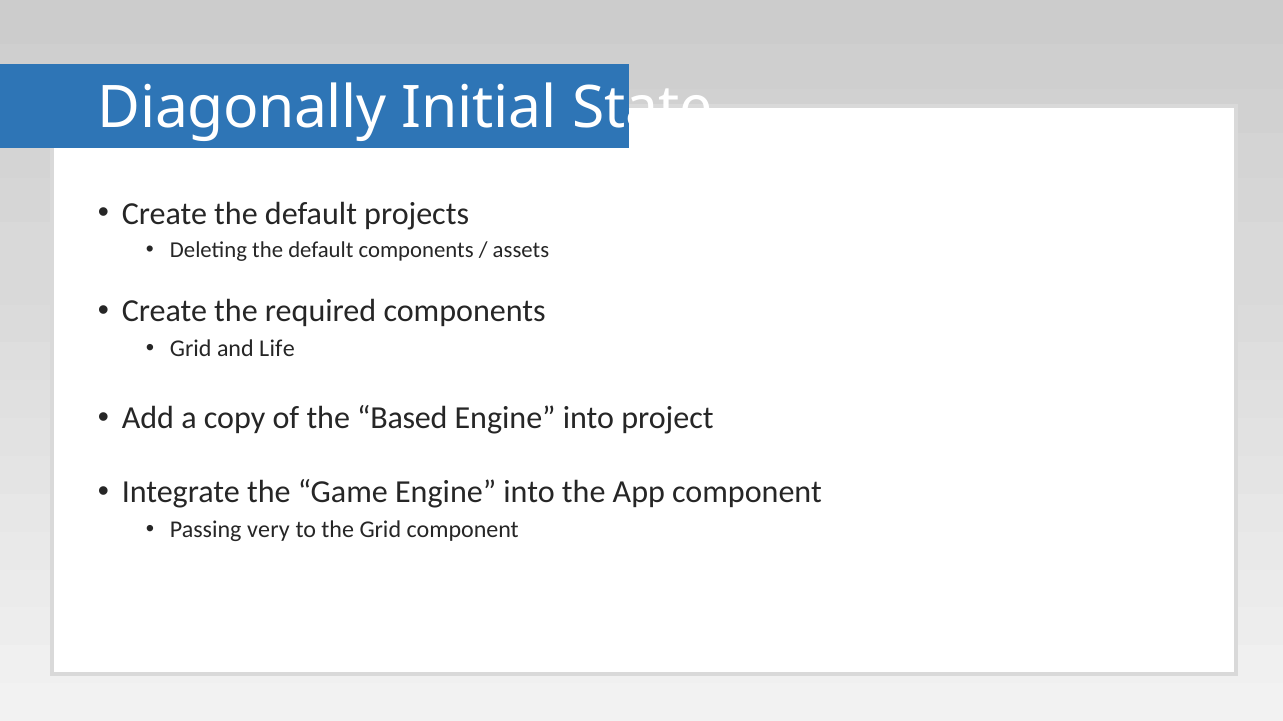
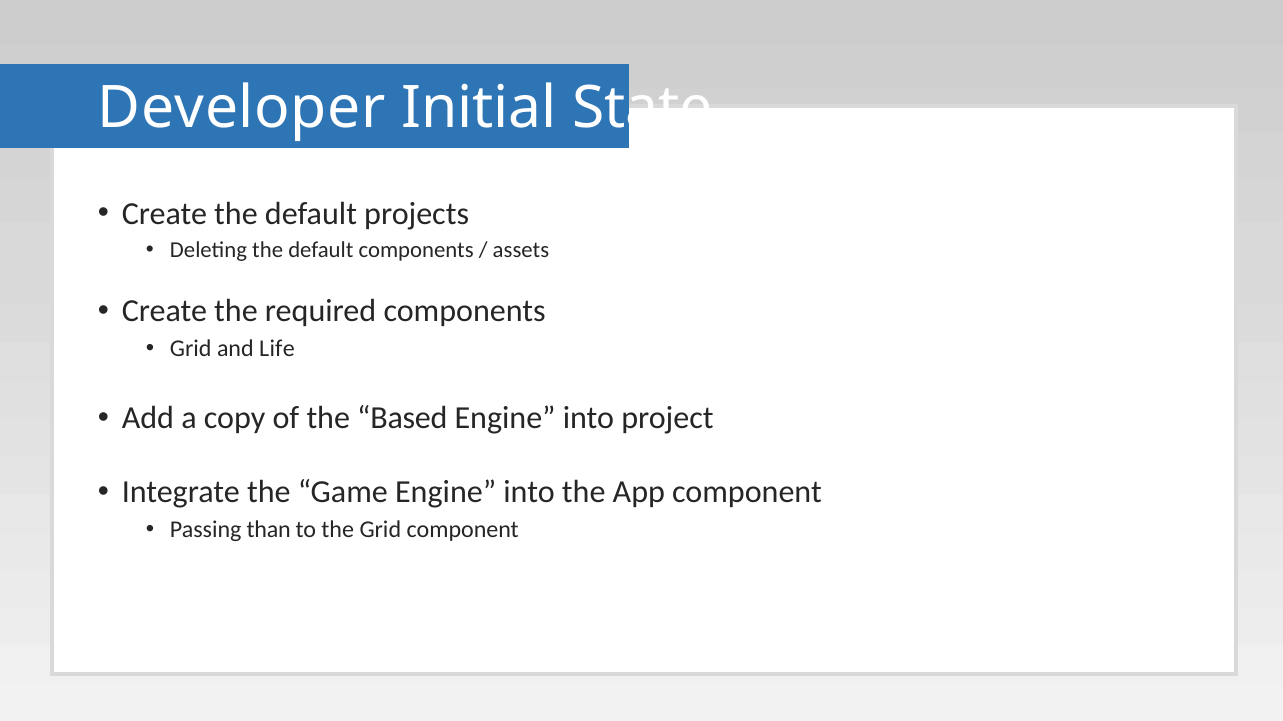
Diagonally: Diagonally -> Developer (242, 108)
very: very -> than (269, 530)
